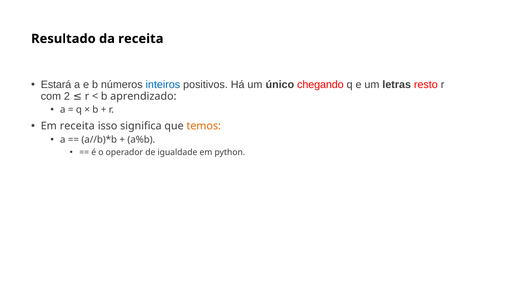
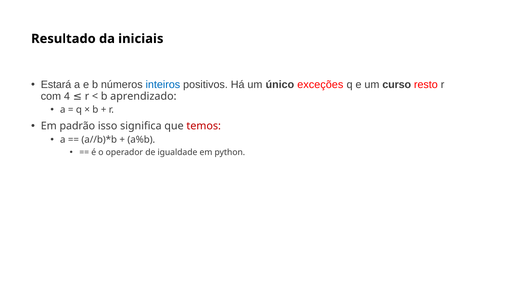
da receita: receita -> iniciais (141, 39)
chegando: chegando -> exceções (320, 85)
letras: letras -> curso (397, 85)
2: 2 -> 4 (67, 96)
Em receita: receita -> padrão (77, 126)
temos colour: orange -> red (204, 126)
